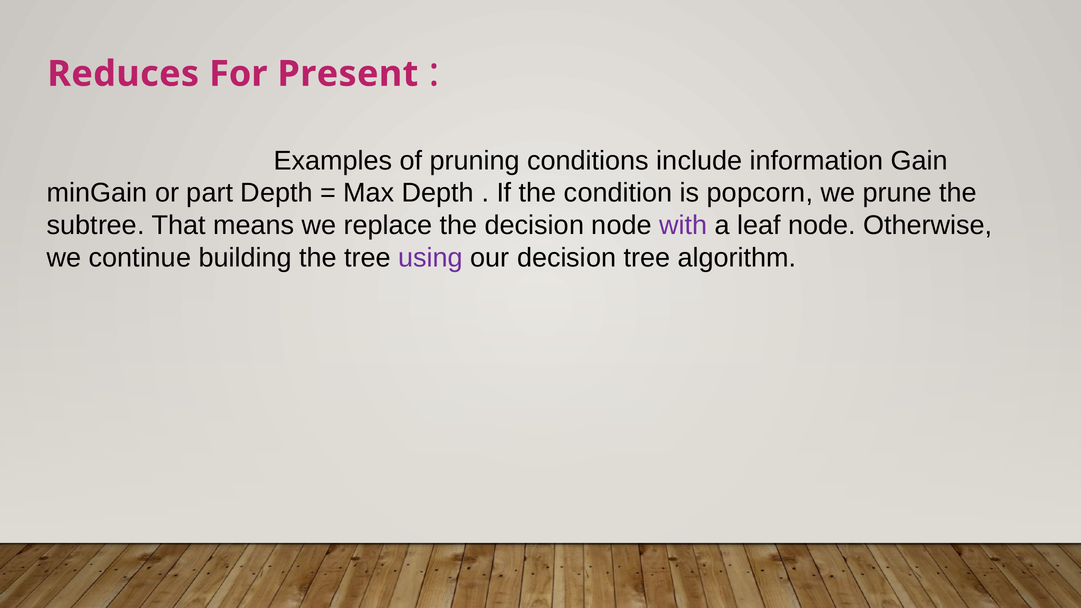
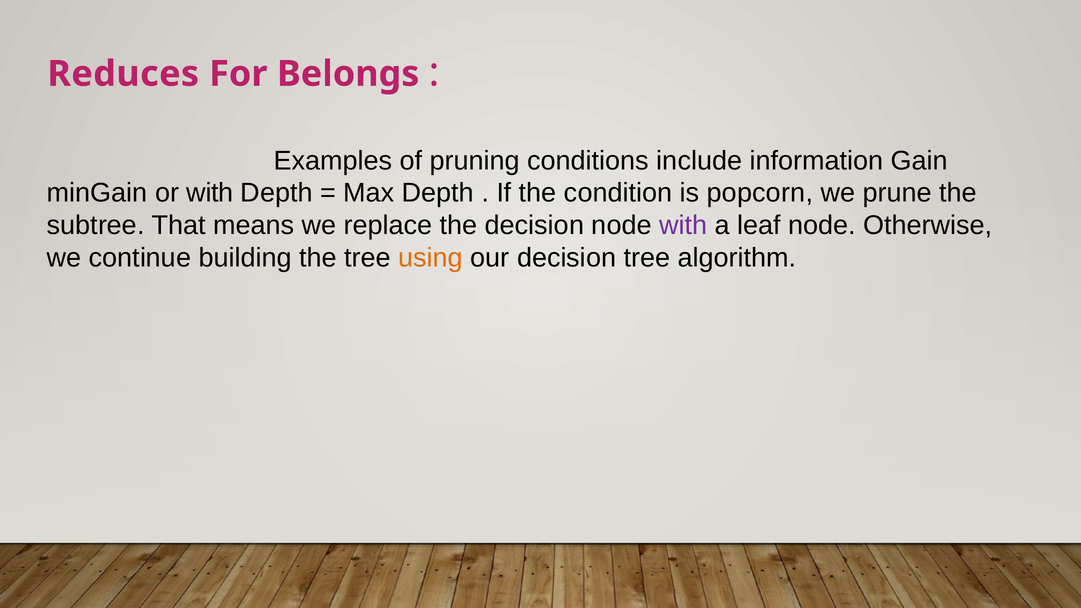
Present: Present -> Belongs (348, 74)
or part: part -> with (210, 193)
using colour: purple -> orange (431, 258)
